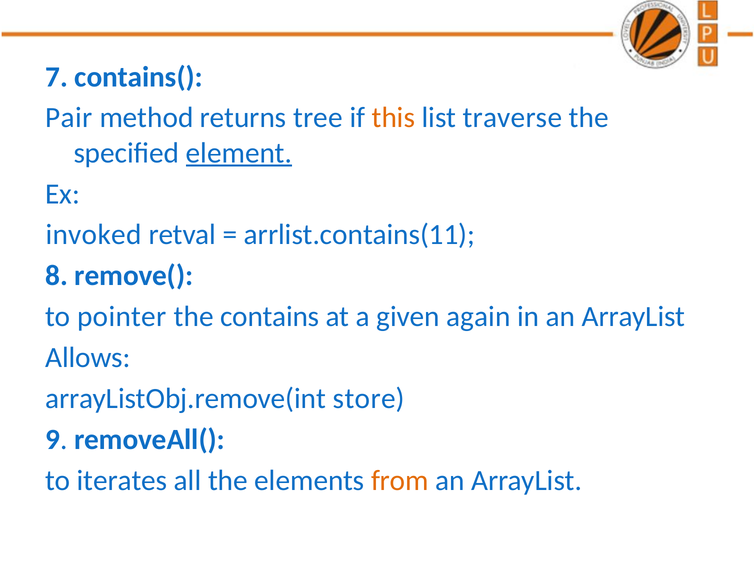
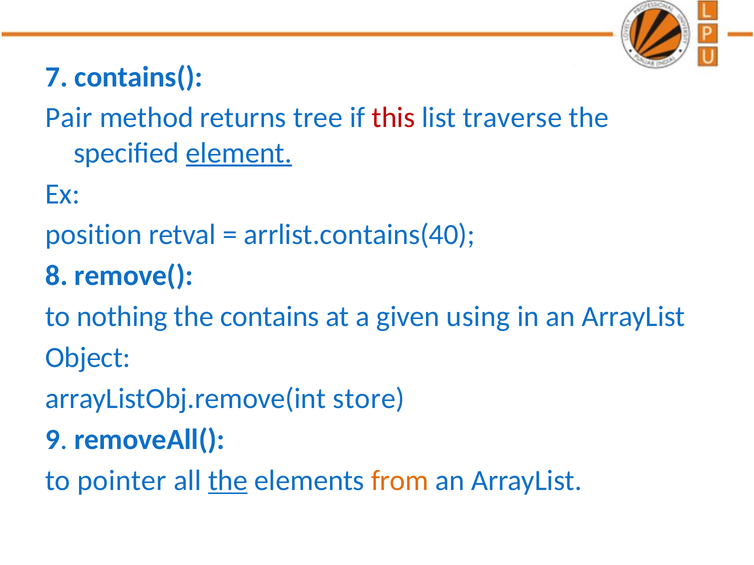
this colour: orange -> red (393, 118)
invoked: invoked -> position (94, 235)
arrlist.contains(11: arrlist.contains(11 -> arrlist.contains(40 (360, 235)
pointer: pointer -> nothing (122, 317)
again: again -> using (478, 317)
Allows: Allows -> Object (88, 358)
iterates: iterates -> pointer (122, 481)
the underline: none -> present (228, 481)
